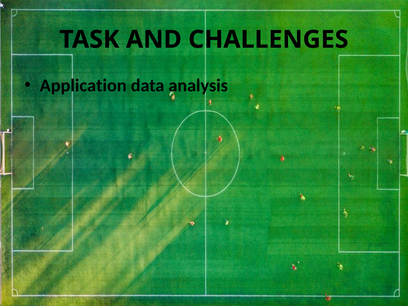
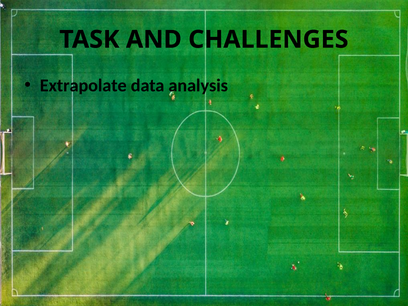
Application: Application -> Extrapolate (83, 86)
